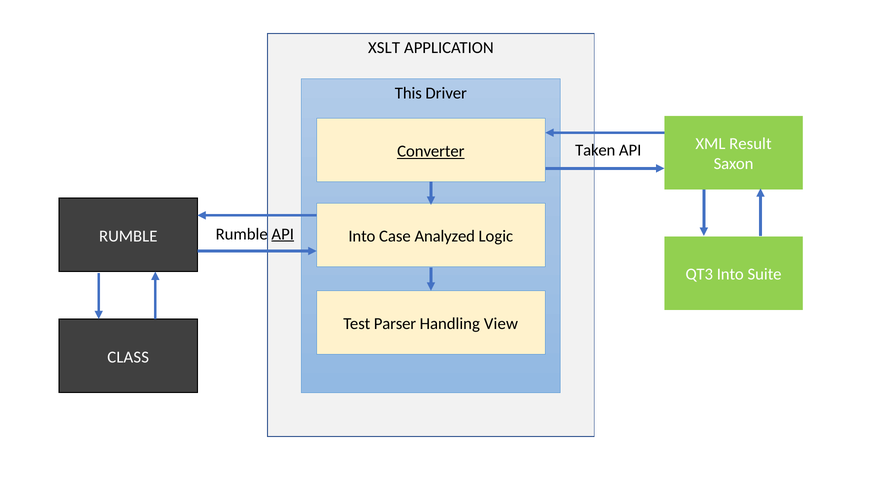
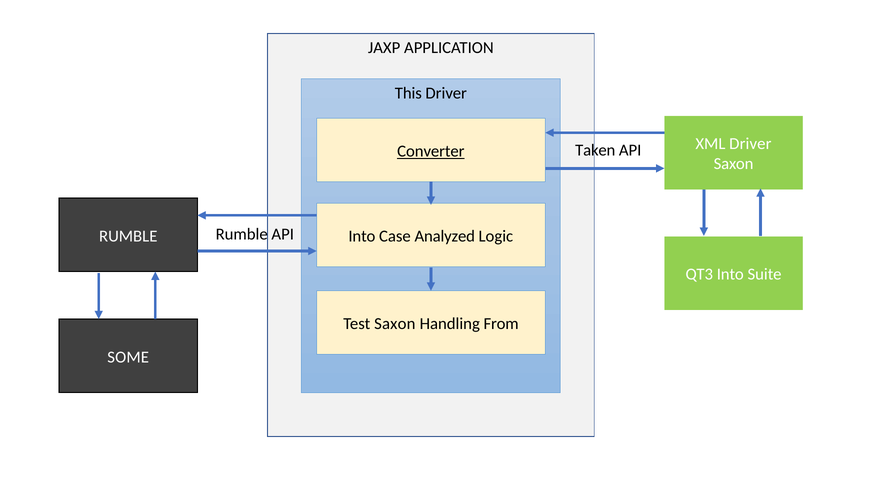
XSLT: XSLT -> JAXP (384, 48)
XML Result: Result -> Driver (750, 144)
API underline: present -> none (283, 234)
Test Parser: Parser -> Saxon (395, 323)
View: View -> From (501, 323)
CLASS: CLASS -> SOME (128, 357)
